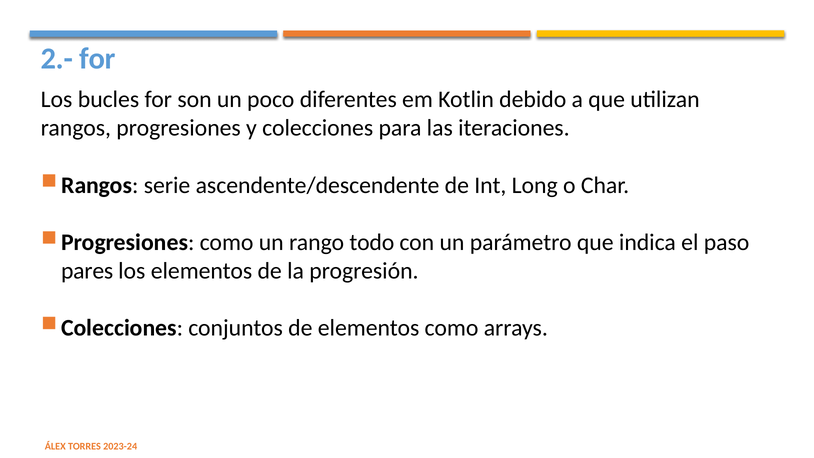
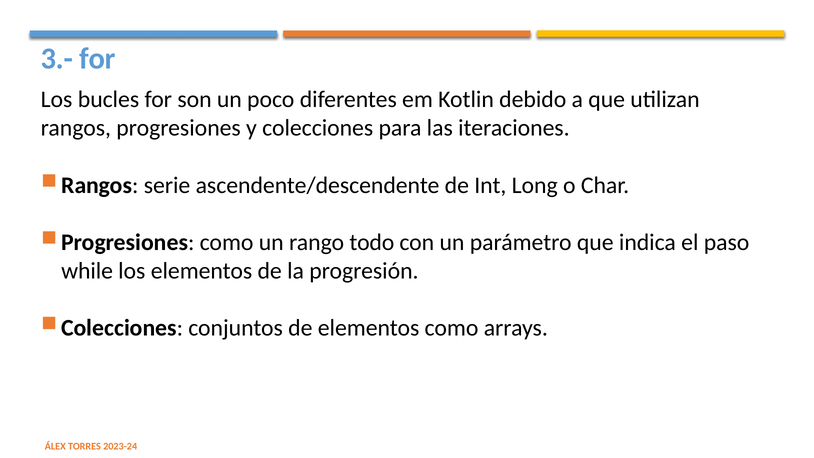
2.-: 2.- -> 3.- (57, 59)
pares: pares -> while (87, 271)
